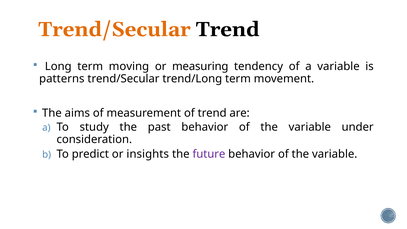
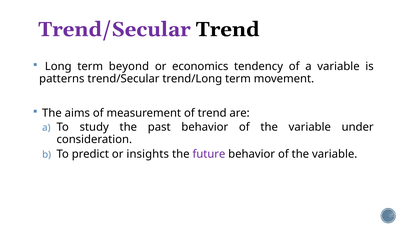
Trend/Secular colour: orange -> purple (114, 29)
moving: moving -> beyond (129, 66)
measuring: measuring -> economics (200, 66)
